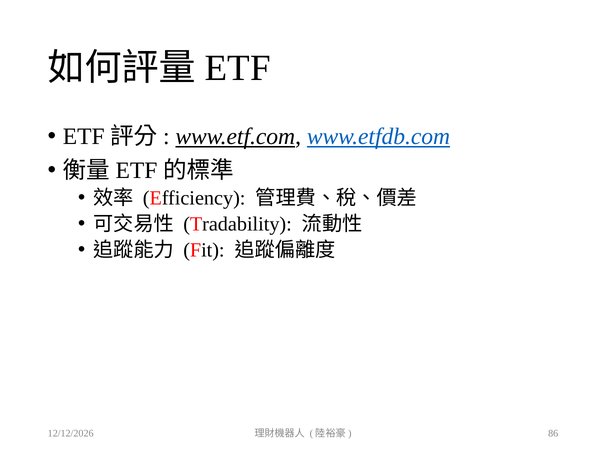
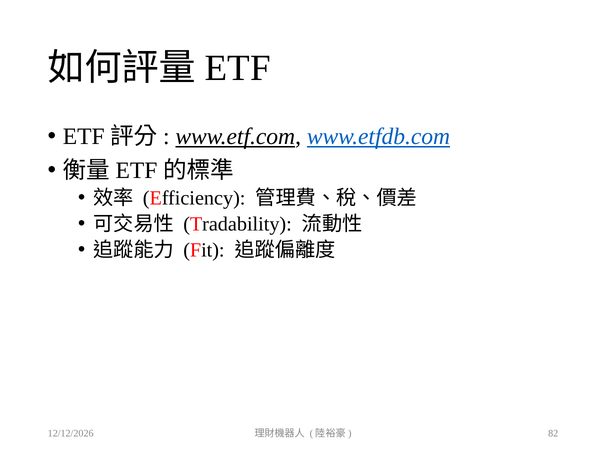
86: 86 -> 82 (553, 434)
